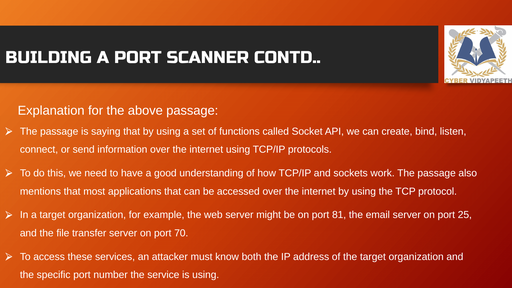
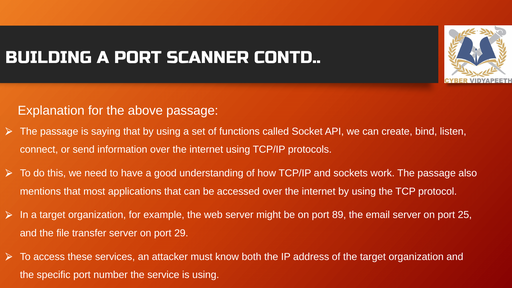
81: 81 -> 89 (339, 215)
70: 70 -> 29 (181, 233)
